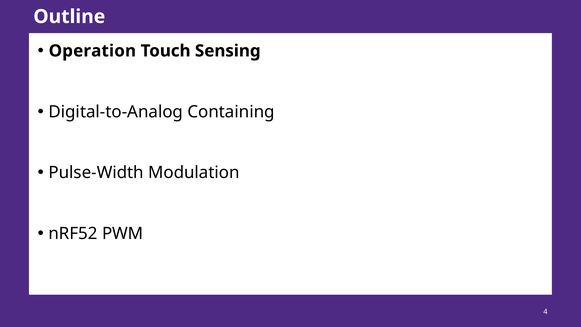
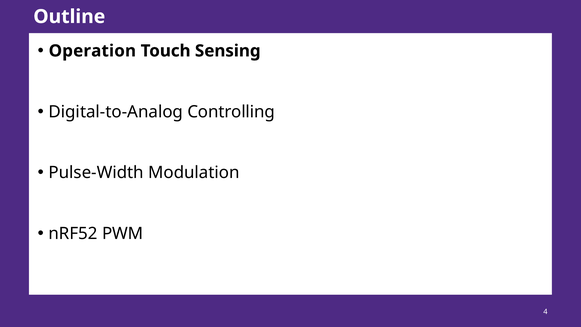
Containing: Containing -> Controlling (231, 112)
